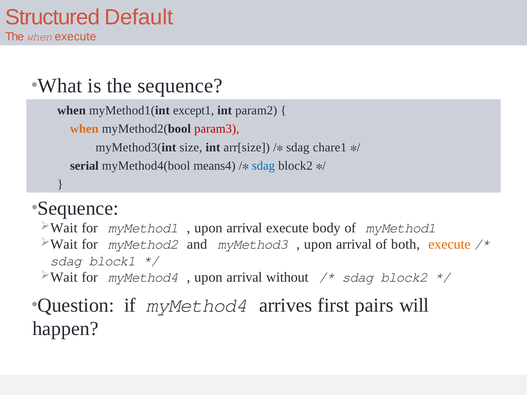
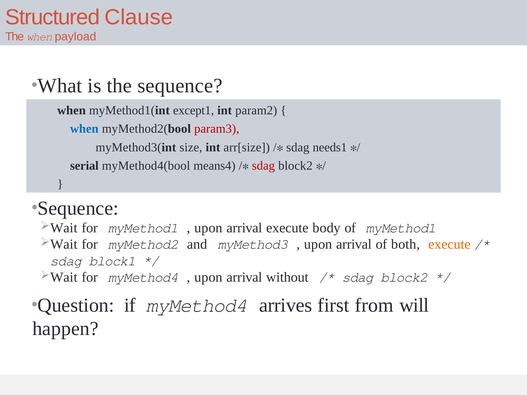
Default: Default -> Clause (139, 17)
when execute: execute -> payload (75, 37)
when colour: orange -> blue (84, 129)
chare1: chare1 -> needs1 (330, 147)
sdag colour: blue -> red (263, 166)
pairs: pairs -> from (374, 306)
